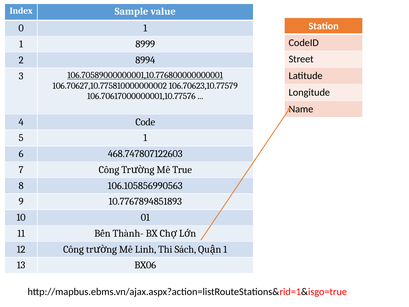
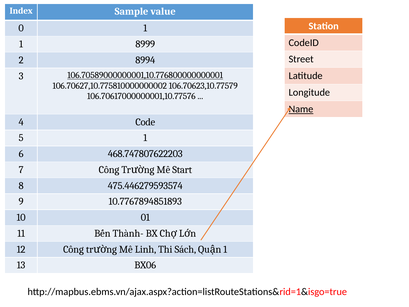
Name underline: none -> present (301, 109)
468.747807122603: 468.747807122603 -> 468.747807622203 (145, 154)
True: True -> Start (182, 170)
106.105856990563: 106.105856990563 -> 475.446279593574 (145, 186)
